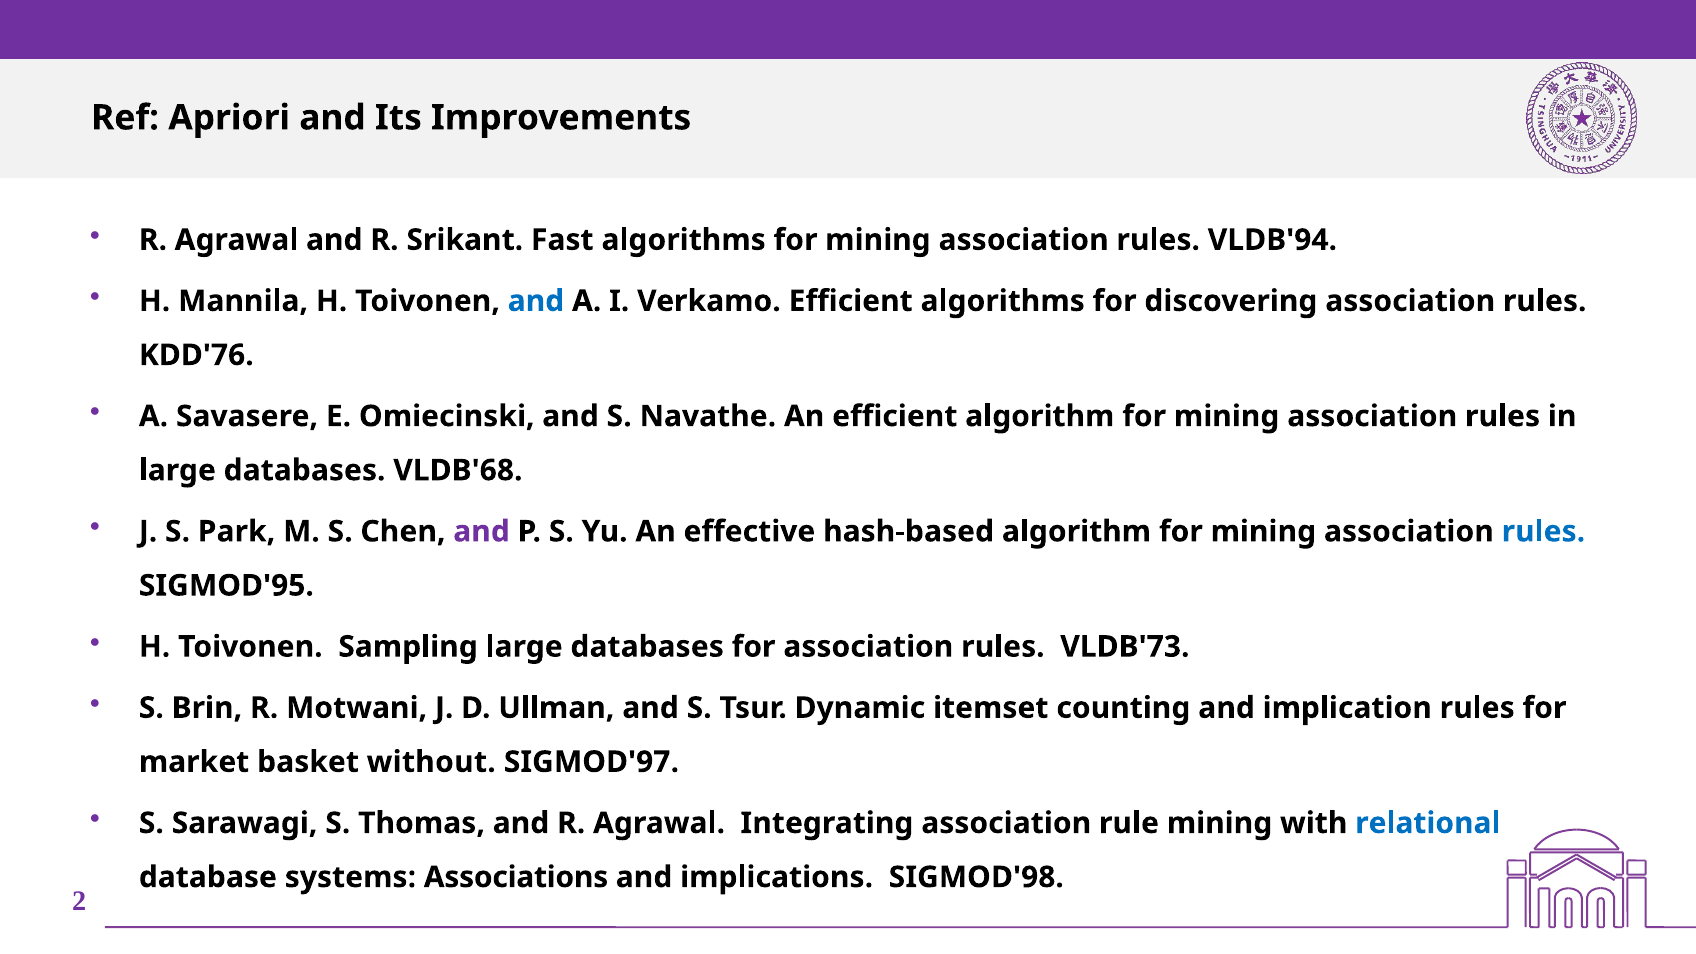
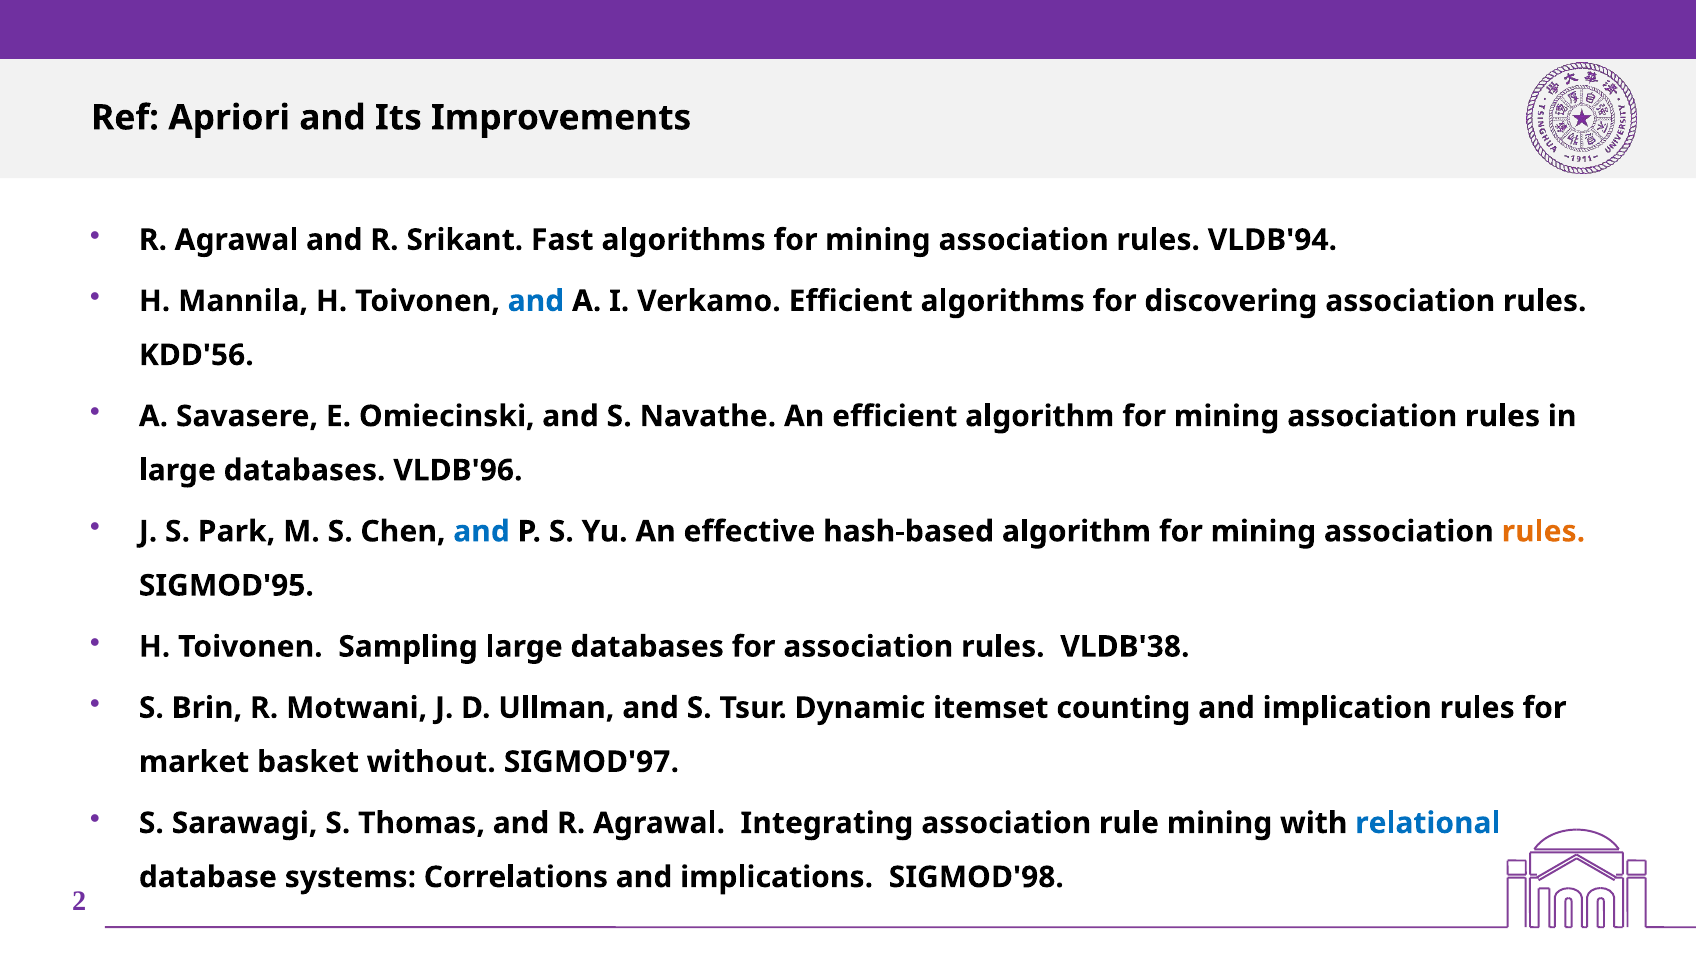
KDD'76: KDD'76 -> KDD'56 (196, 355)
VLDB'68: VLDB'68 -> VLDB'96 (458, 470)
and colour: purple -> blue (482, 532)
rules colour: blue -> orange (1543, 532)
VLDB'73: VLDB'73 -> VLDB'38 (1125, 647)
Associations: Associations -> Correlations (516, 877)
